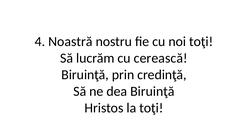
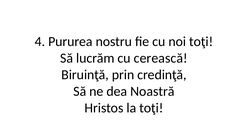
Noastră: Noastră -> Pururea (70, 41)
dea Biruinţă: Biruinţă -> Noastră (152, 91)
